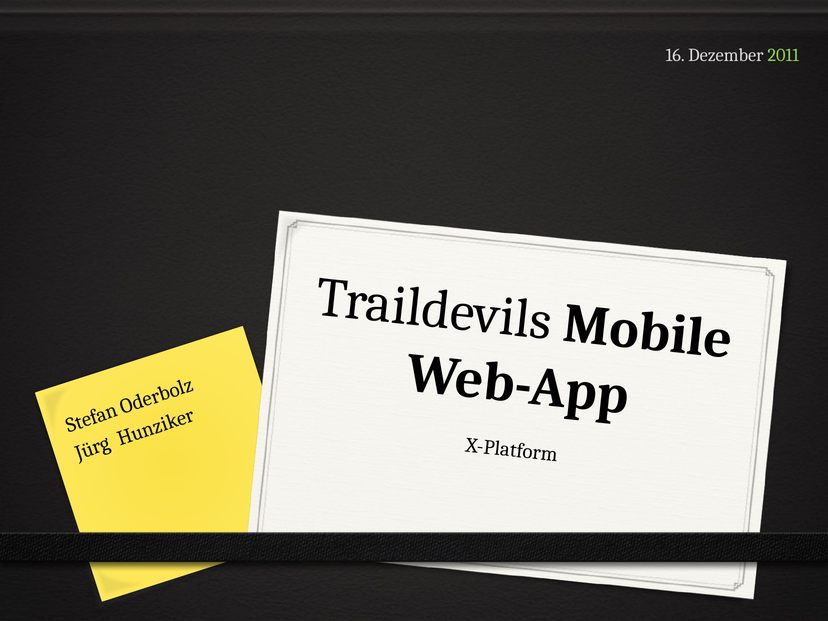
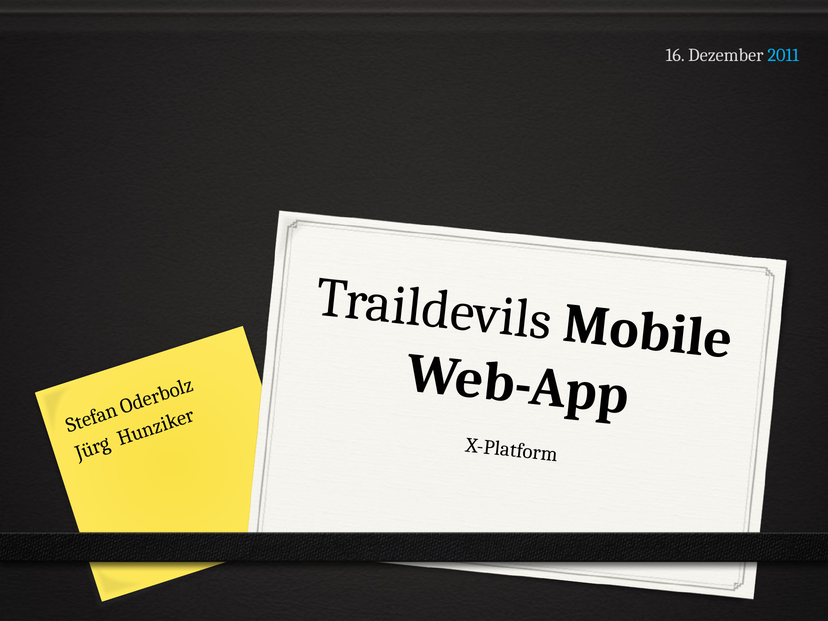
2011 colour: light green -> light blue (783, 55)
